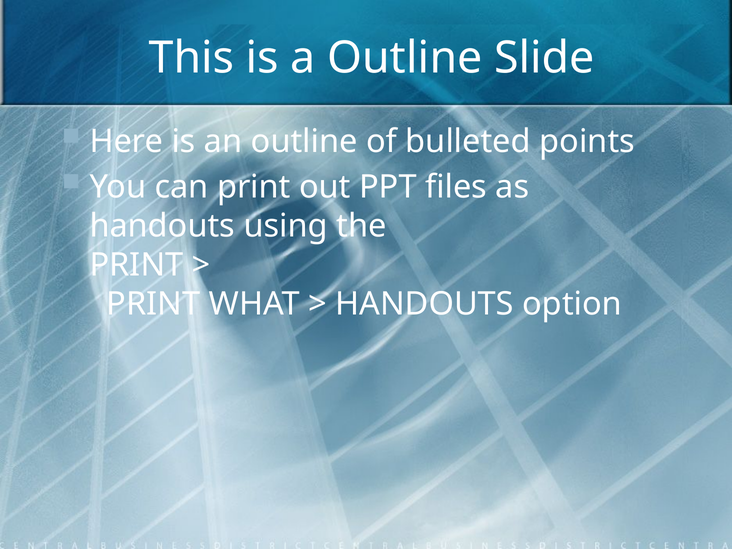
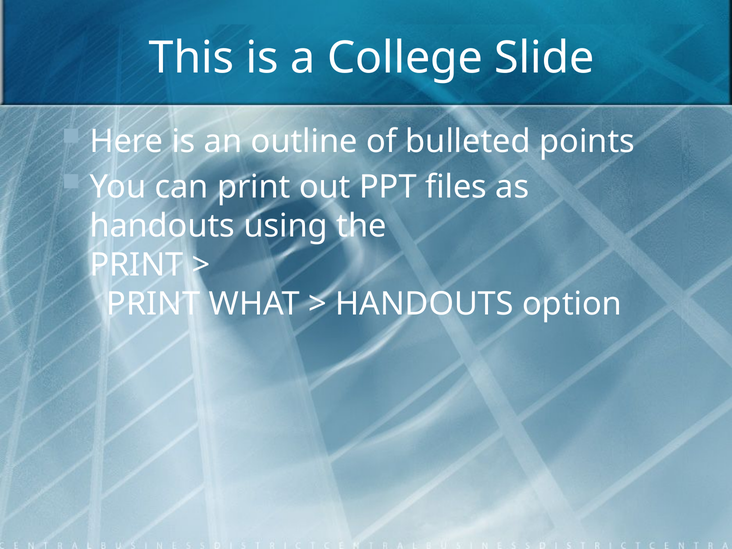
a Outline: Outline -> College (405, 58)
